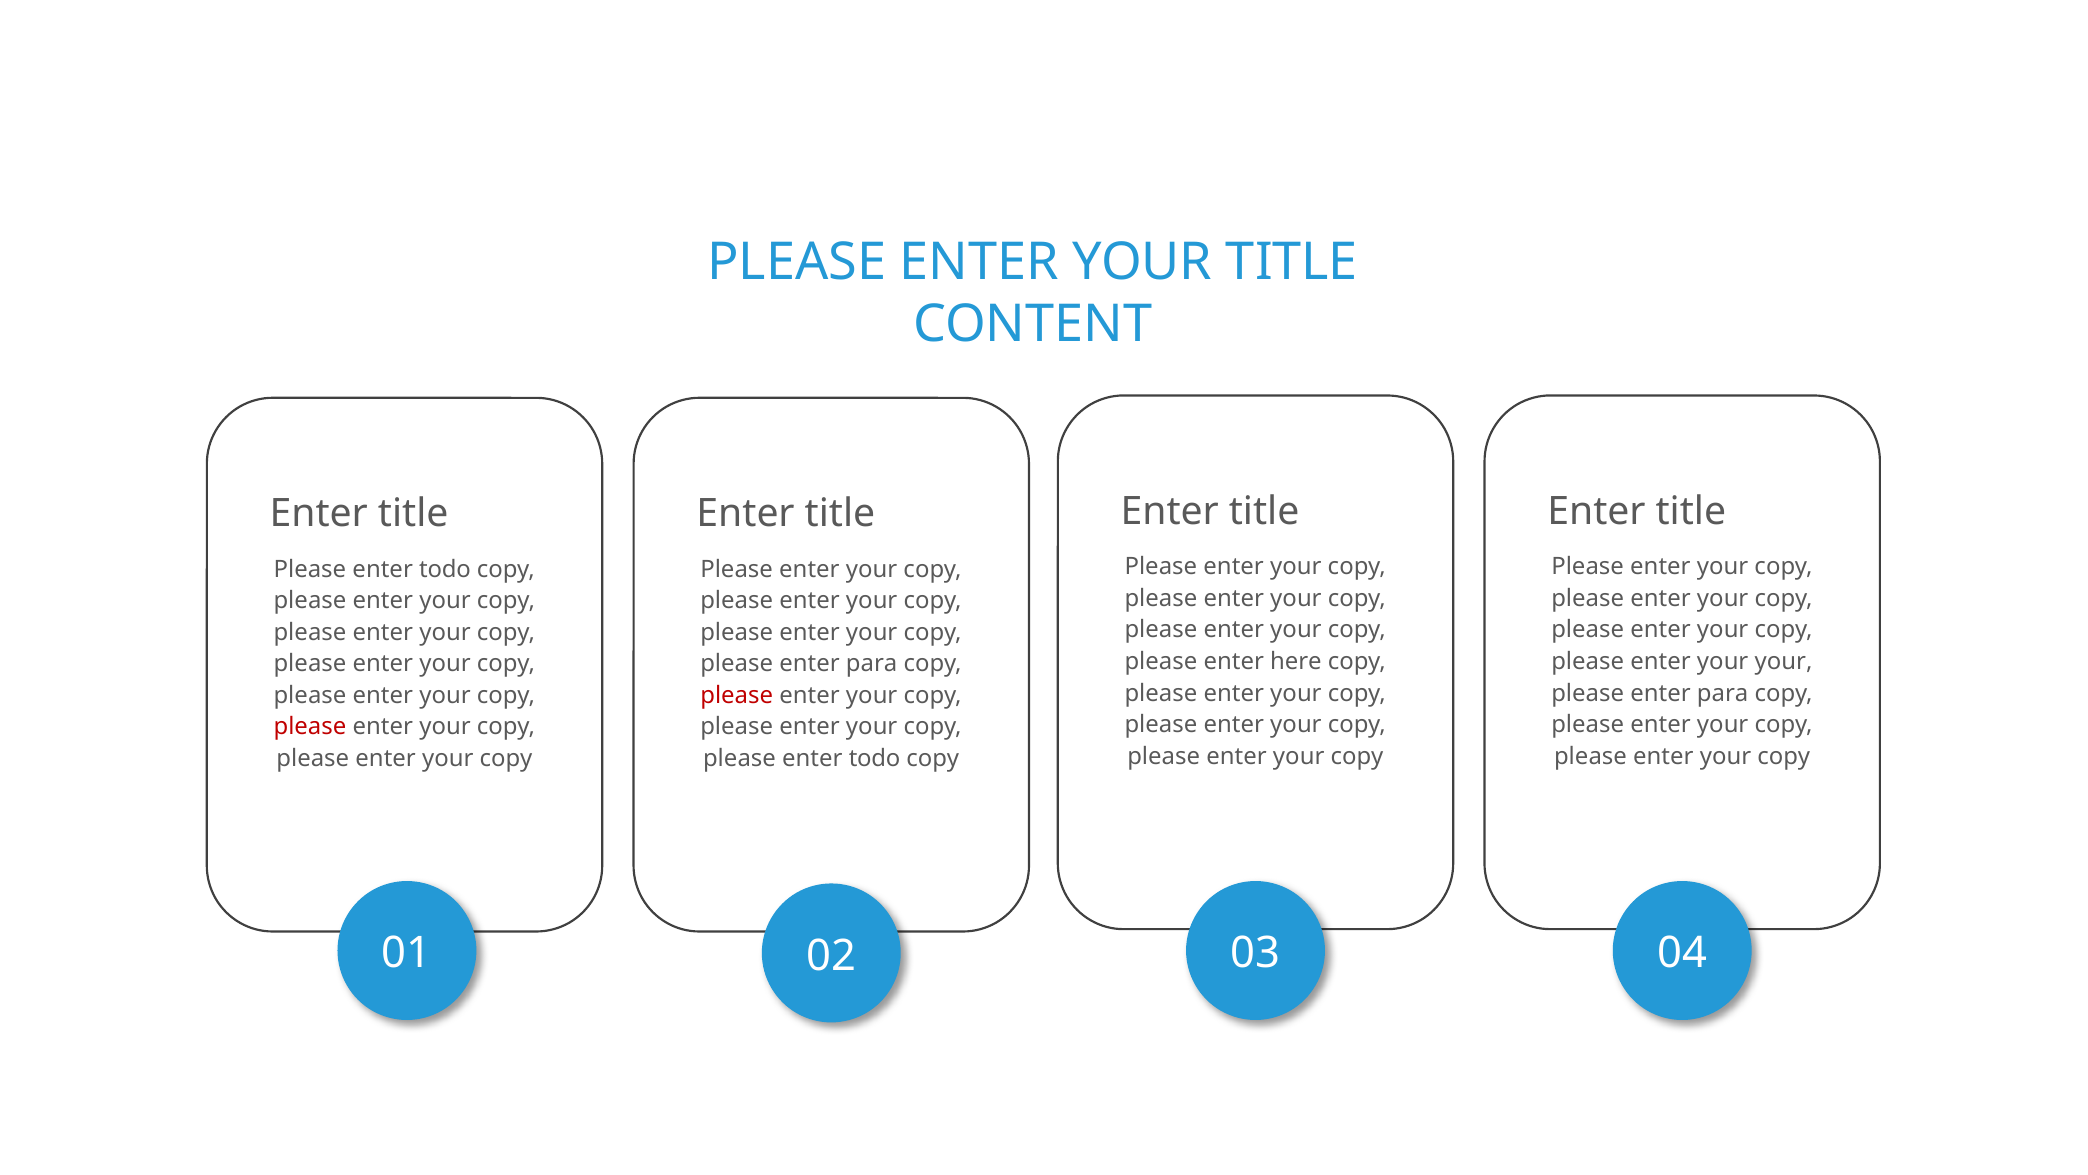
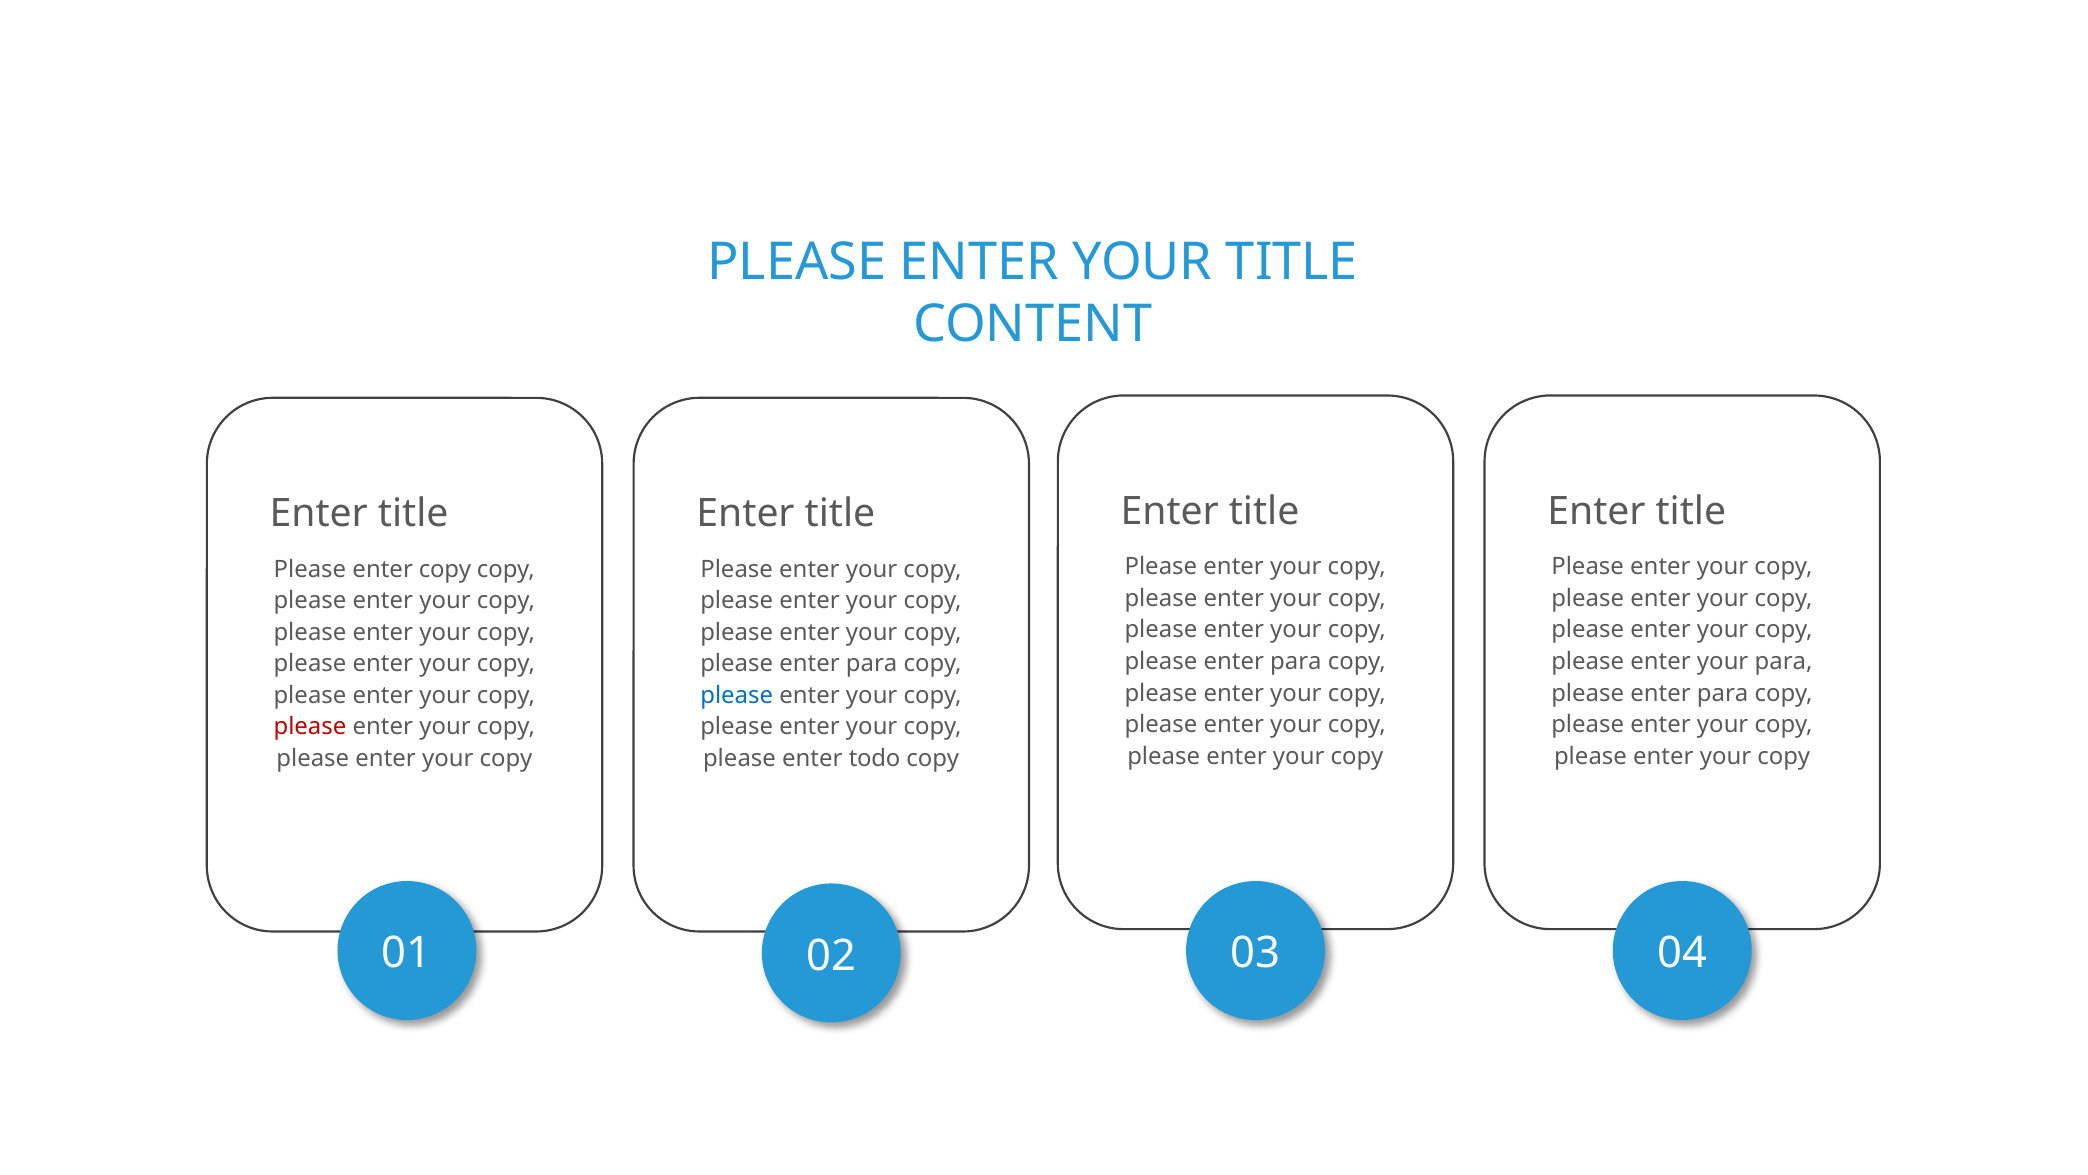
todo: todo -> copy (445, 569)
here: here -> para (1296, 661)
your your: your -> para (1784, 661)
please colour: red -> blue (737, 695)
